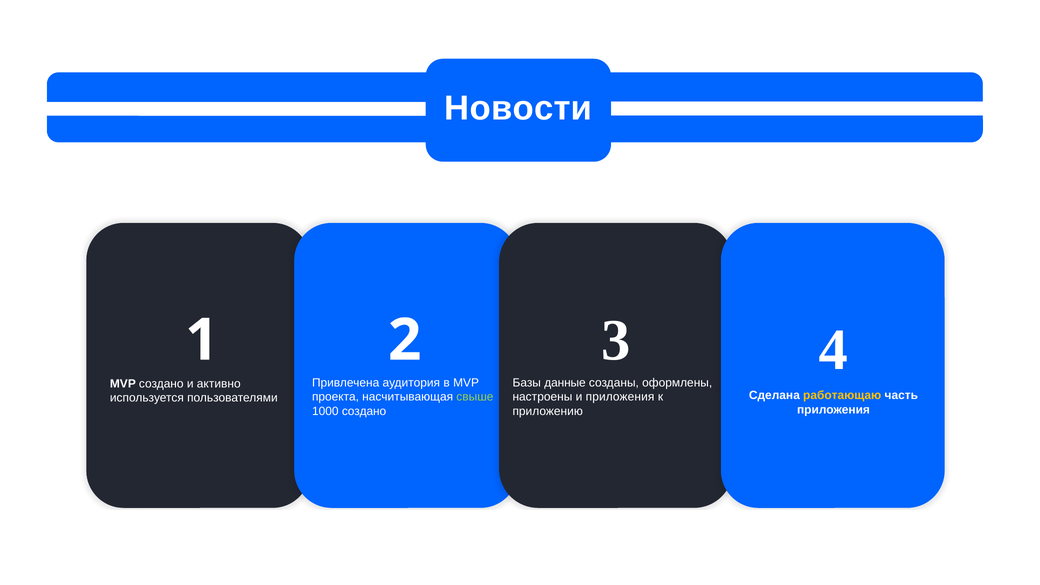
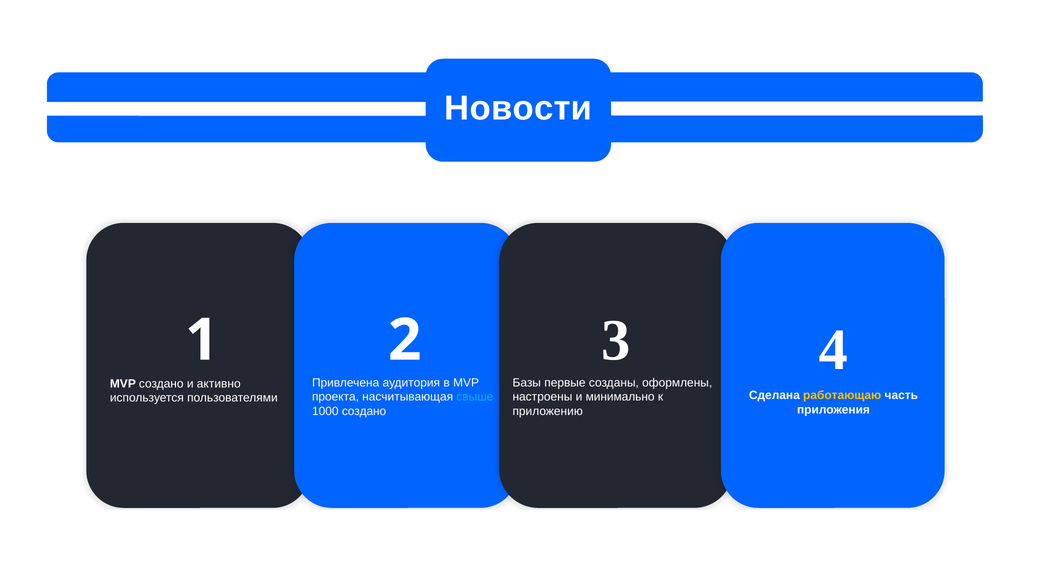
данные: данные -> первые (565, 383)
свыше colour: light green -> light blue (475, 397)
и приложения: приложения -> минимально (620, 397)
